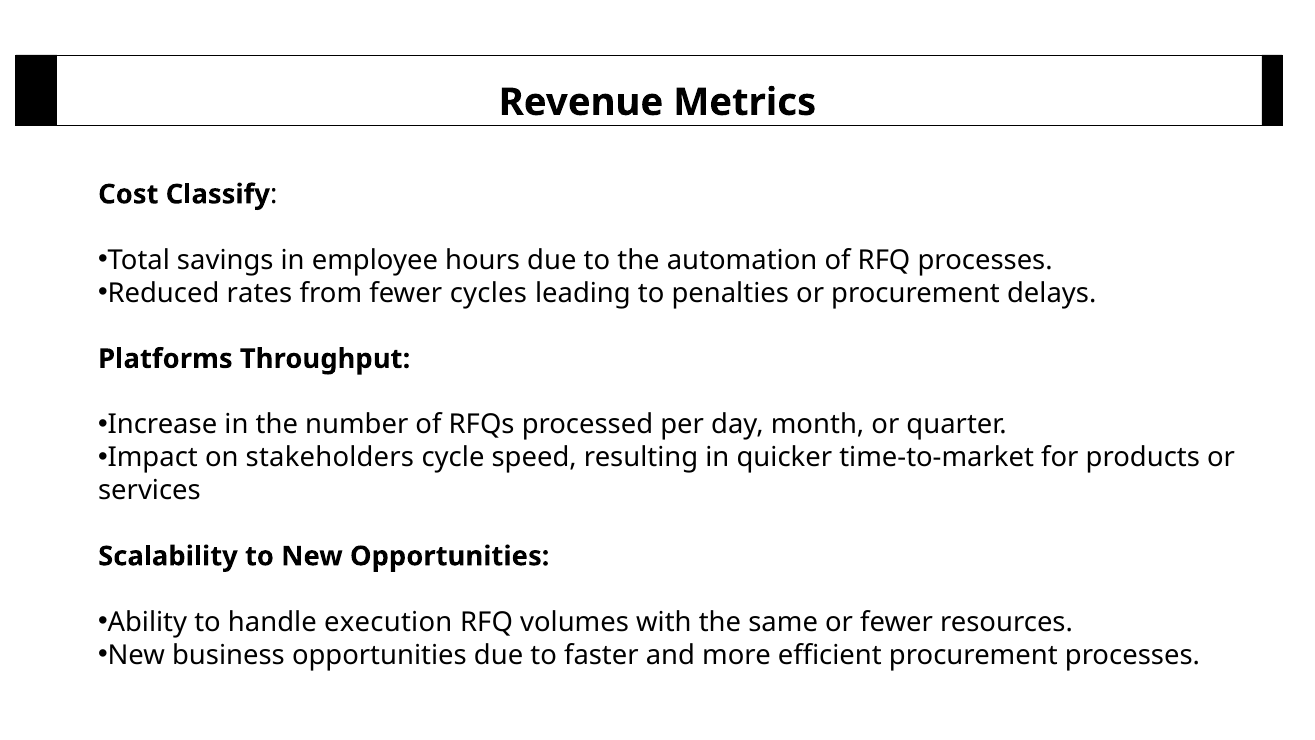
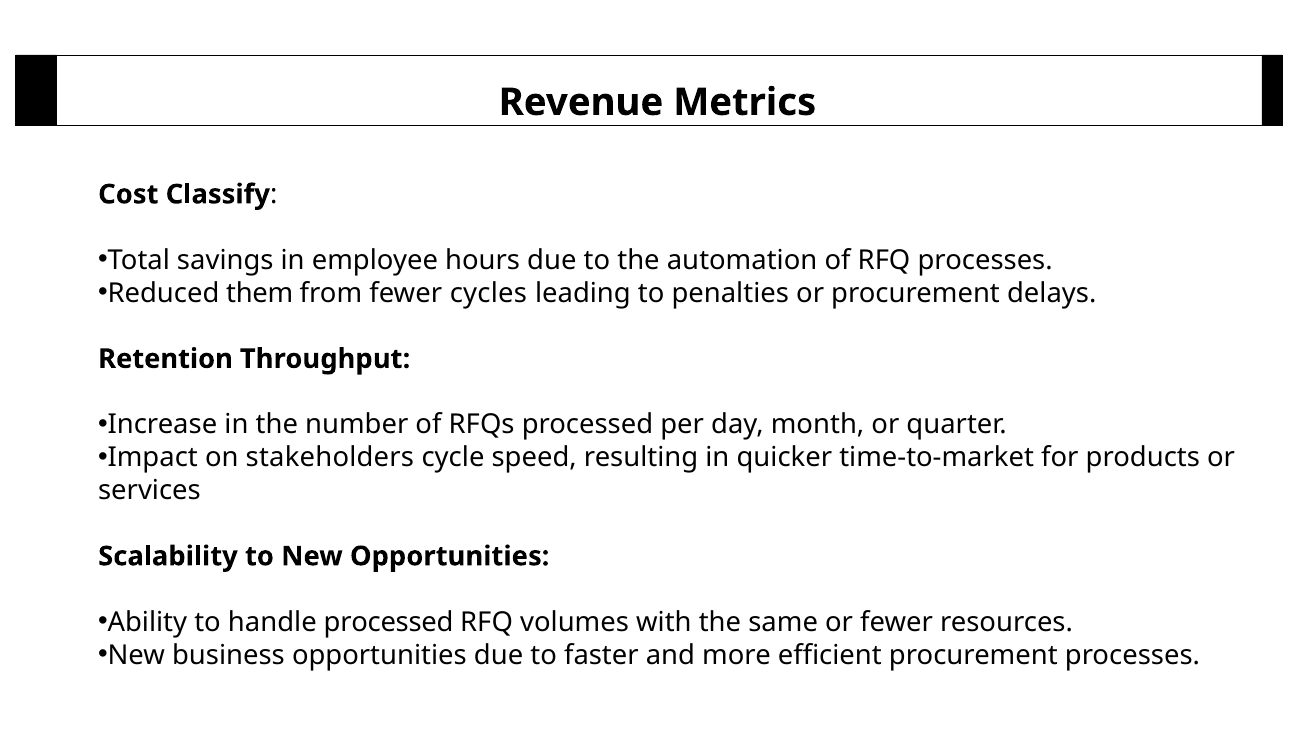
rates: rates -> them (260, 293)
Platforms: Platforms -> Retention (165, 359)
handle execution: execution -> processed (389, 622)
